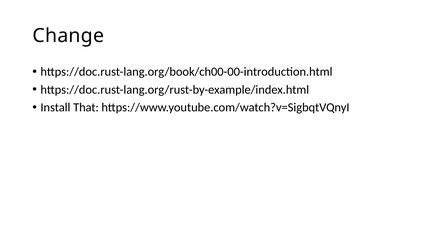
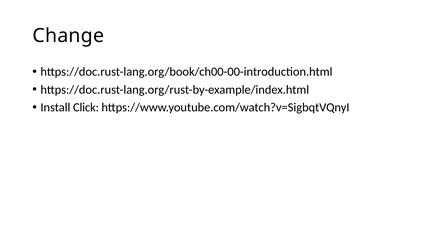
That: That -> Click (86, 108)
